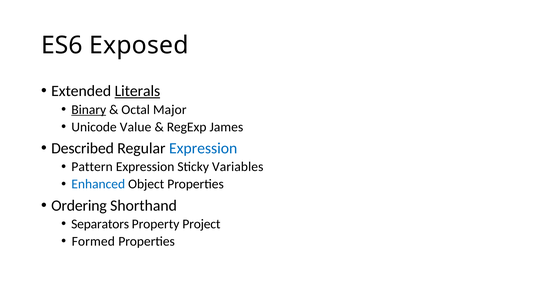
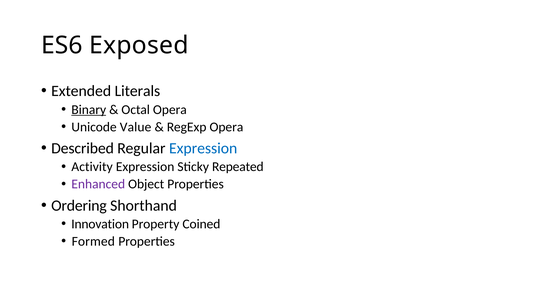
Literals underline: present -> none (137, 91)
Octal Major: Major -> Opera (170, 110)
RegExp James: James -> Opera (226, 127)
Pattern: Pattern -> Activity (92, 167)
Variables: Variables -> Repeated (238, 167)
Enhanced colour: blue -> purple (98, 184)
Separators: Separators -> Innovation (100, 224)
Project: Project -> Coined (201, 224)
